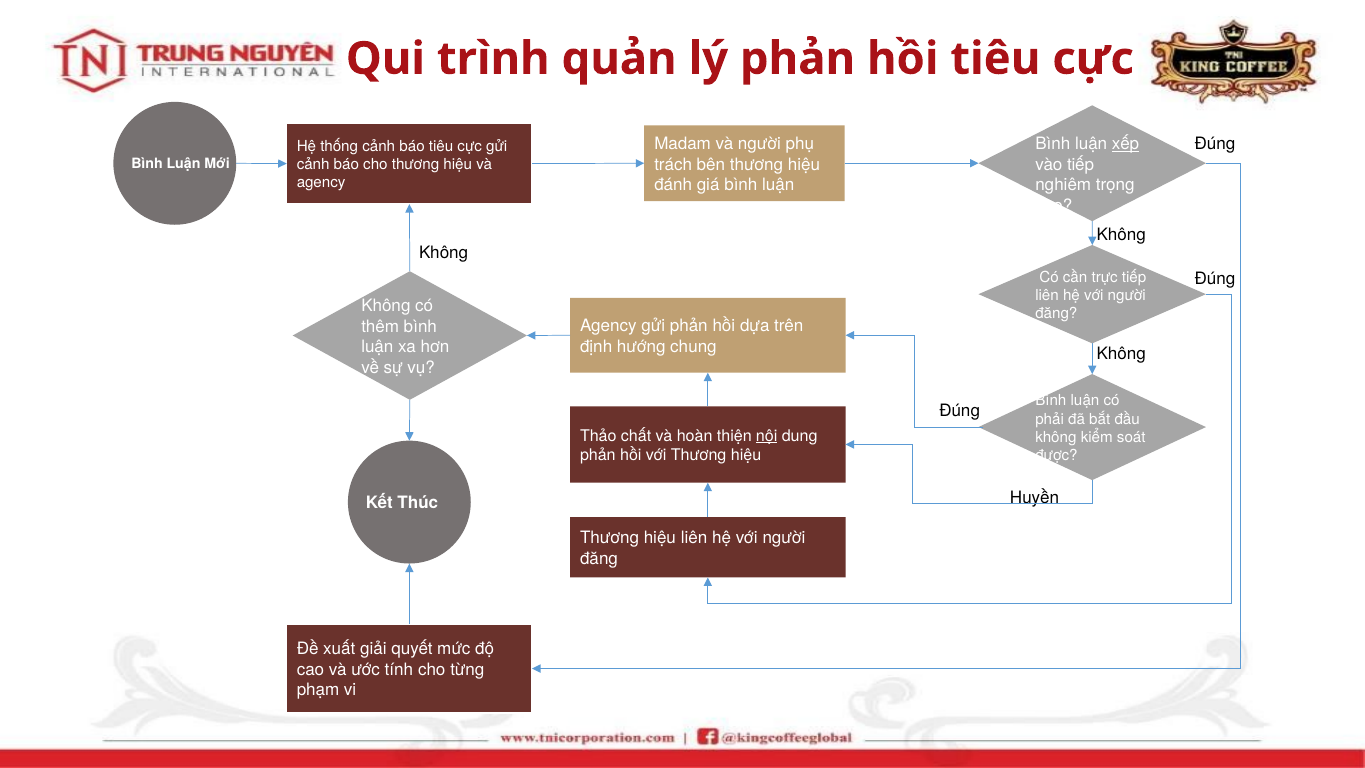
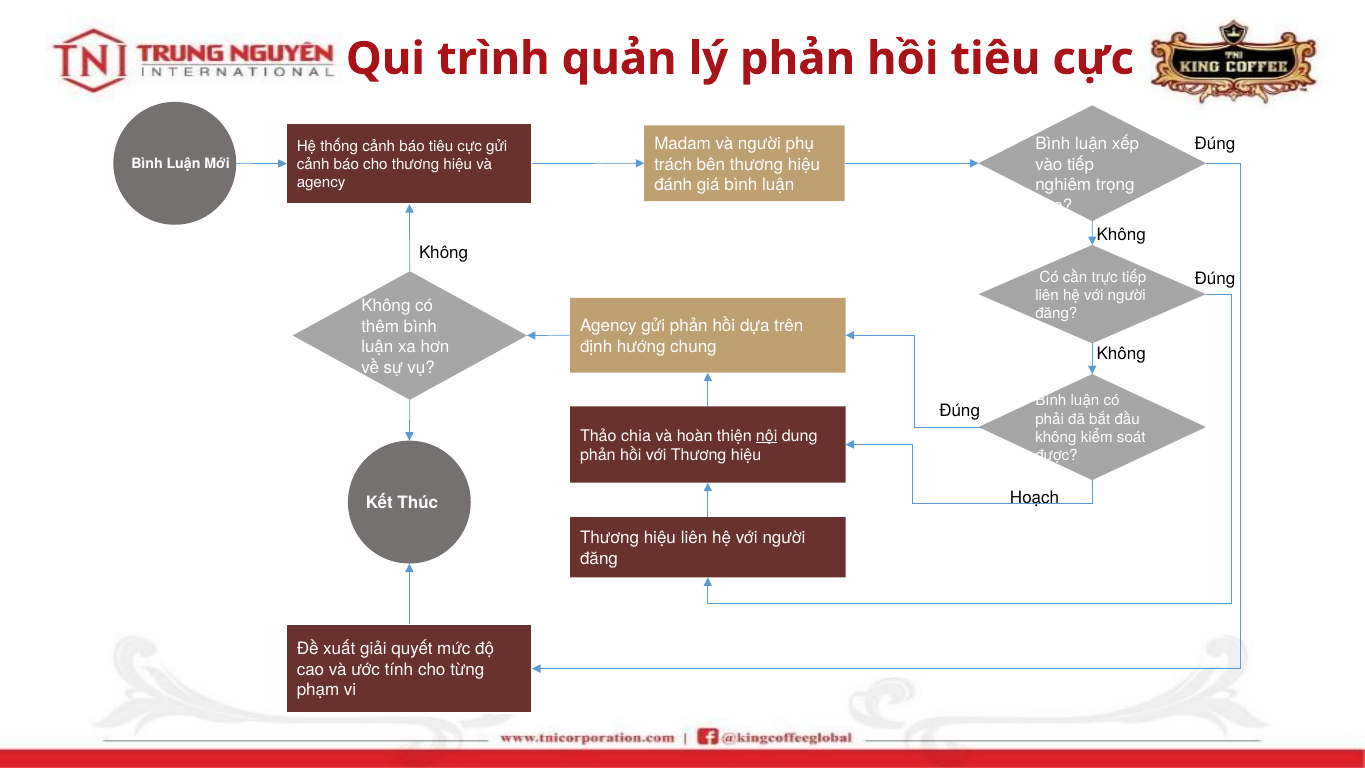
xếp underline: present -> none (1125, 144)
chất: chất -> chia (636, 436)
Huyền: Huyền -> Hoạch (1035, 498)
